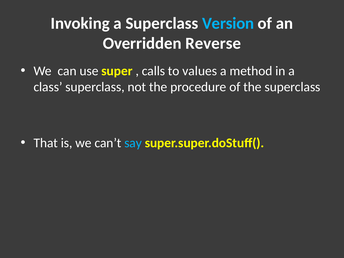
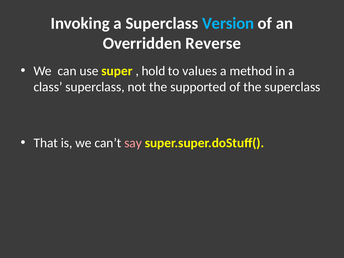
calls: calls -> hold (153, 71)
procedure: procedure -> supported (198, 87)
say colour: light blue -> pink (133, 143)
